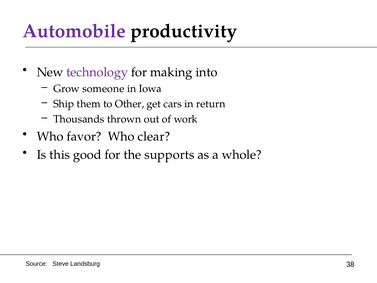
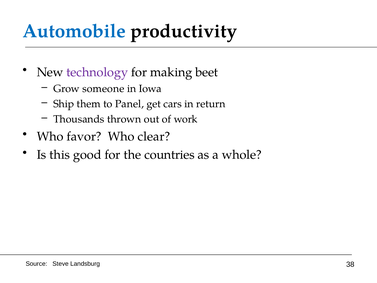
Automobile colour: purple -> blue (74, 31)
into: into -> beet (207, 72)
Other: Other -> Panel (129, 104)
supports: supports -> countries (169, 155)
